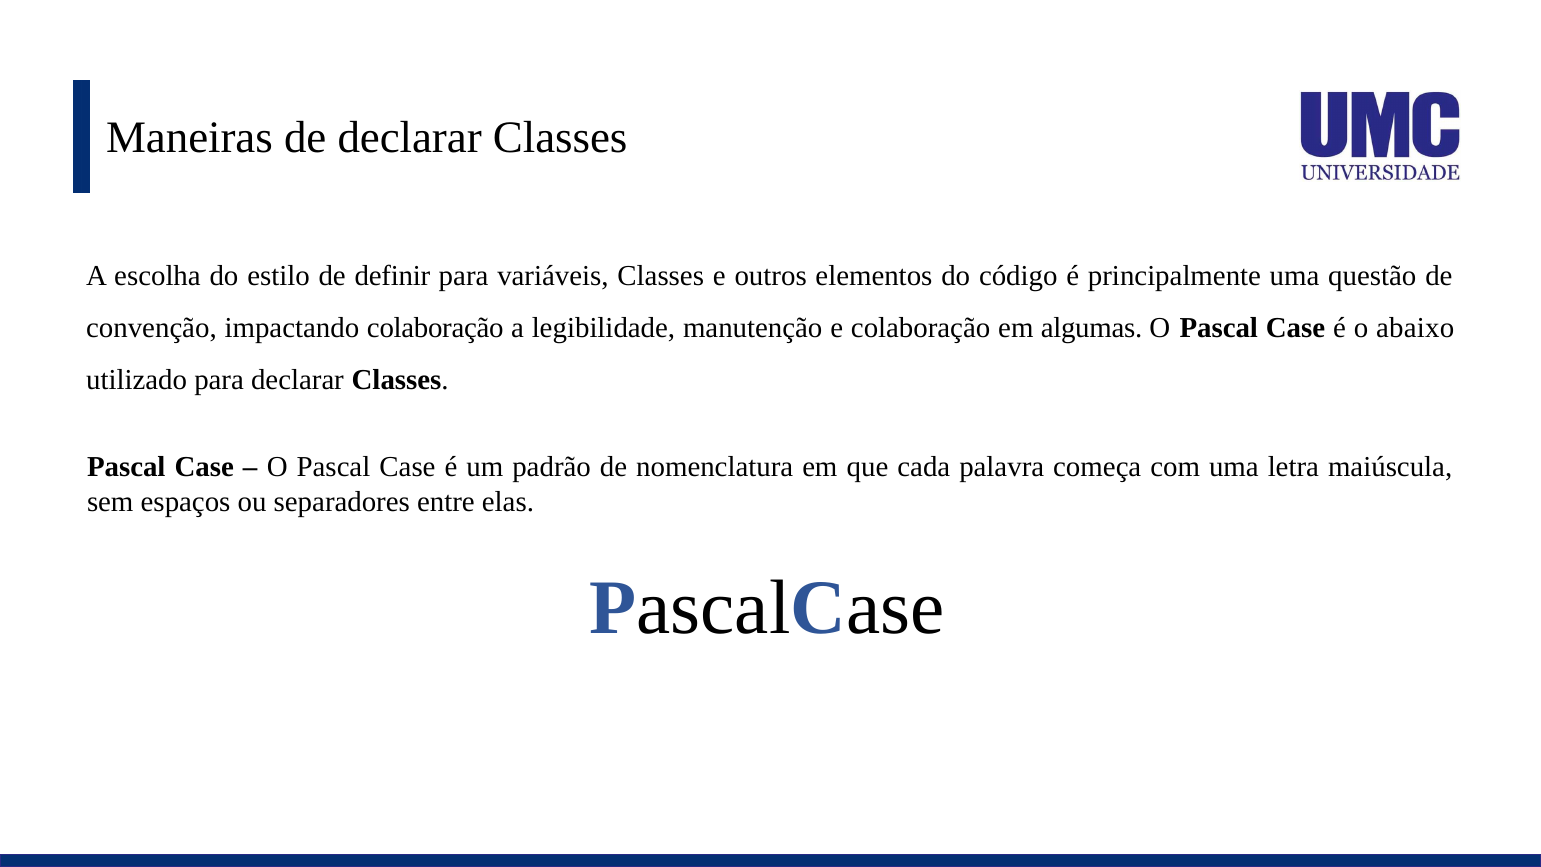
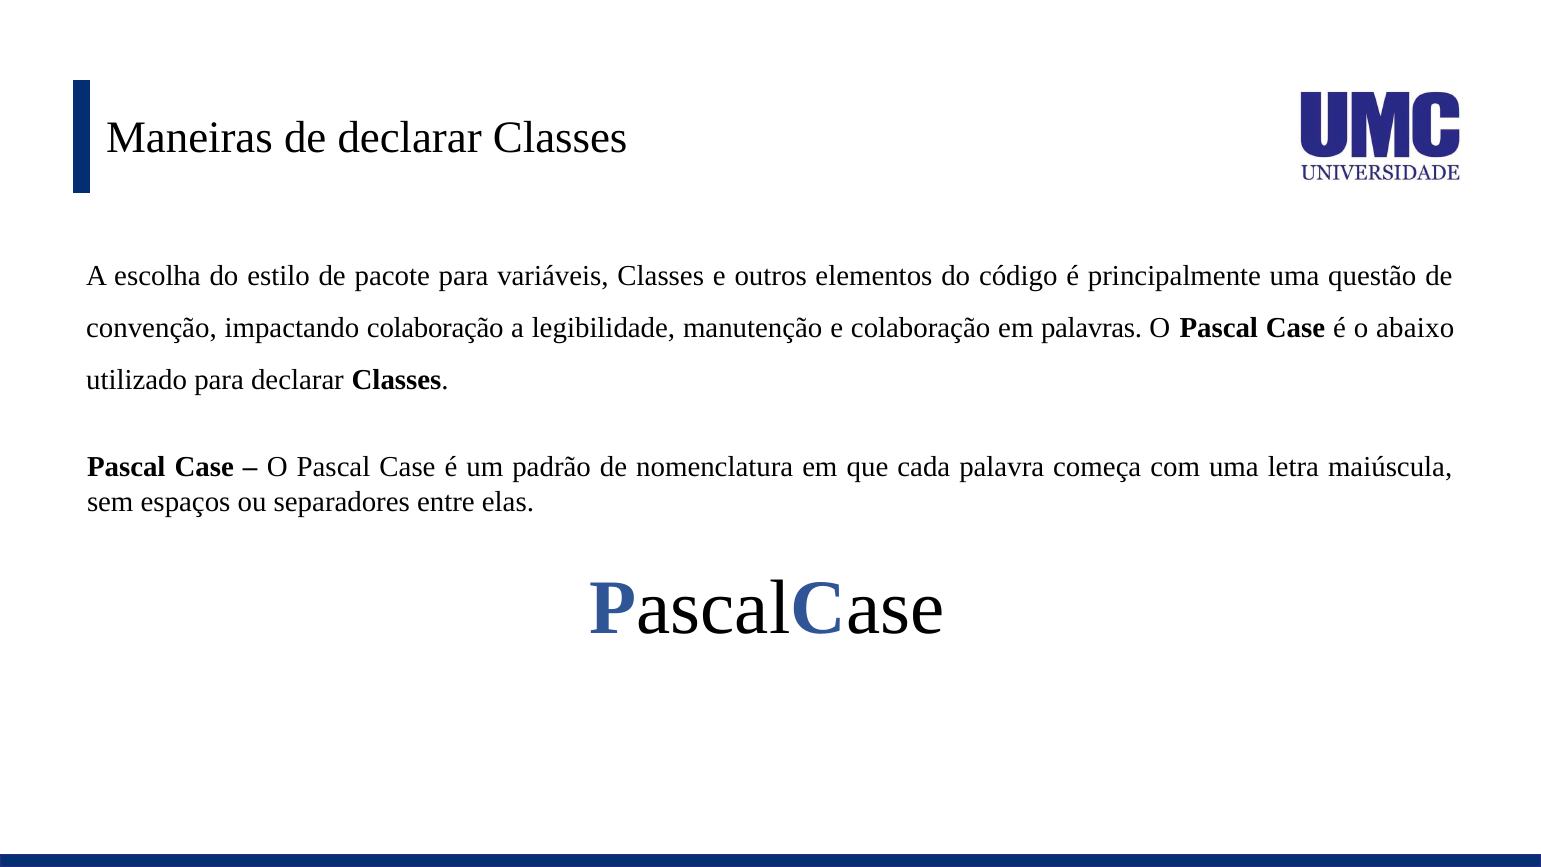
definir: definir -> pacote (392, 276)
algumas: algumas -> palavras (1092, 328)
